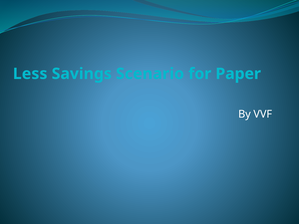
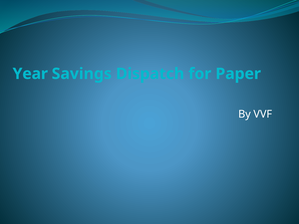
Less: Less -> Year (30, 74)
Scenario: Scenario -> Dispatch (150, 74)
